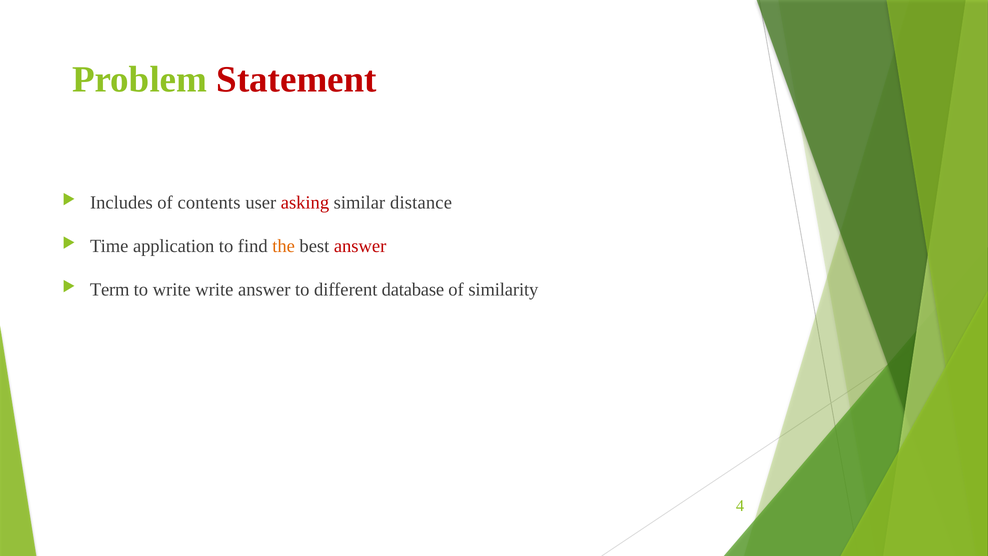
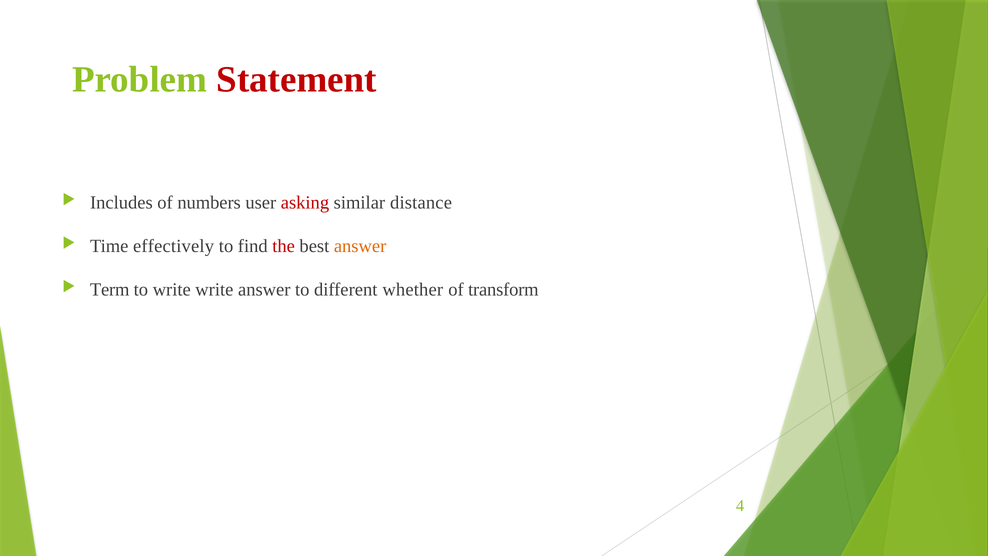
contents: contents -> numbers (209, 202)
application: application -> effectively (174, 246)
the colour: orange -> red (284, 246)
answer colour: red -> orange (360, 246)
database: database -> whether (413, 290)
similarity: similarity -> transform (503, 290)
